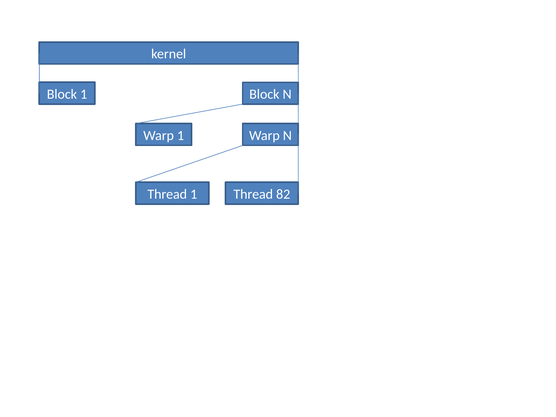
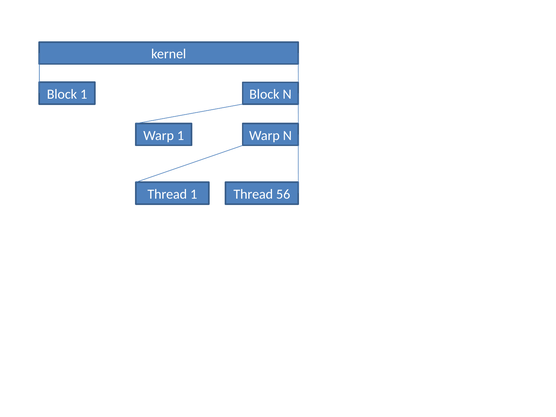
82: 82 -> 56 (283, 194)
